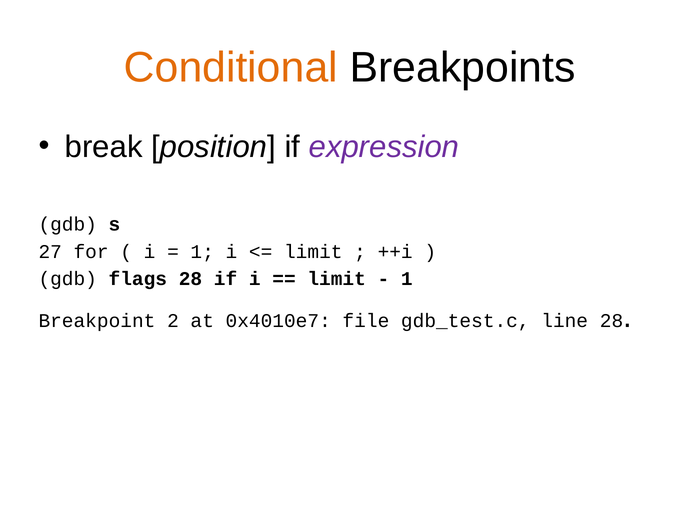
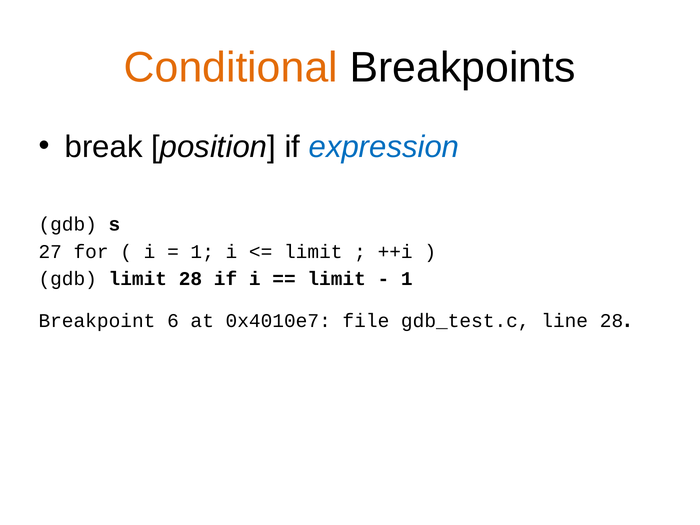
expression colour: purple -> blue (384, 147)
gdb flags: flags -> limit (138, 279)
2: 2 -> 6 (173, 321)
